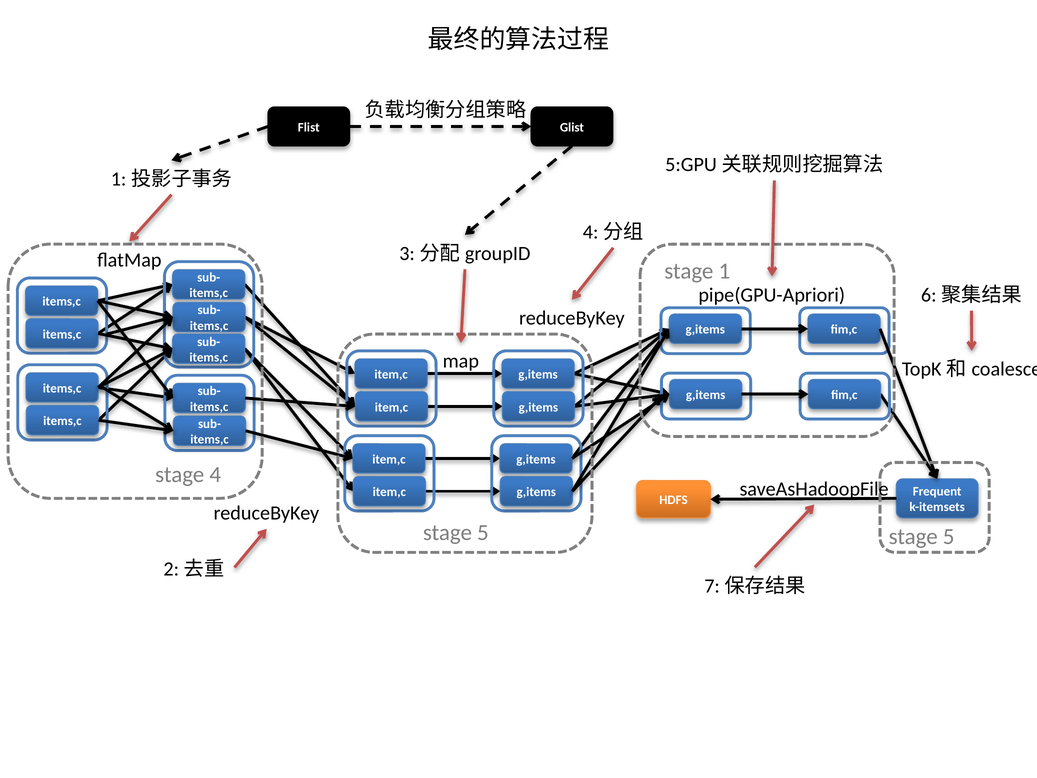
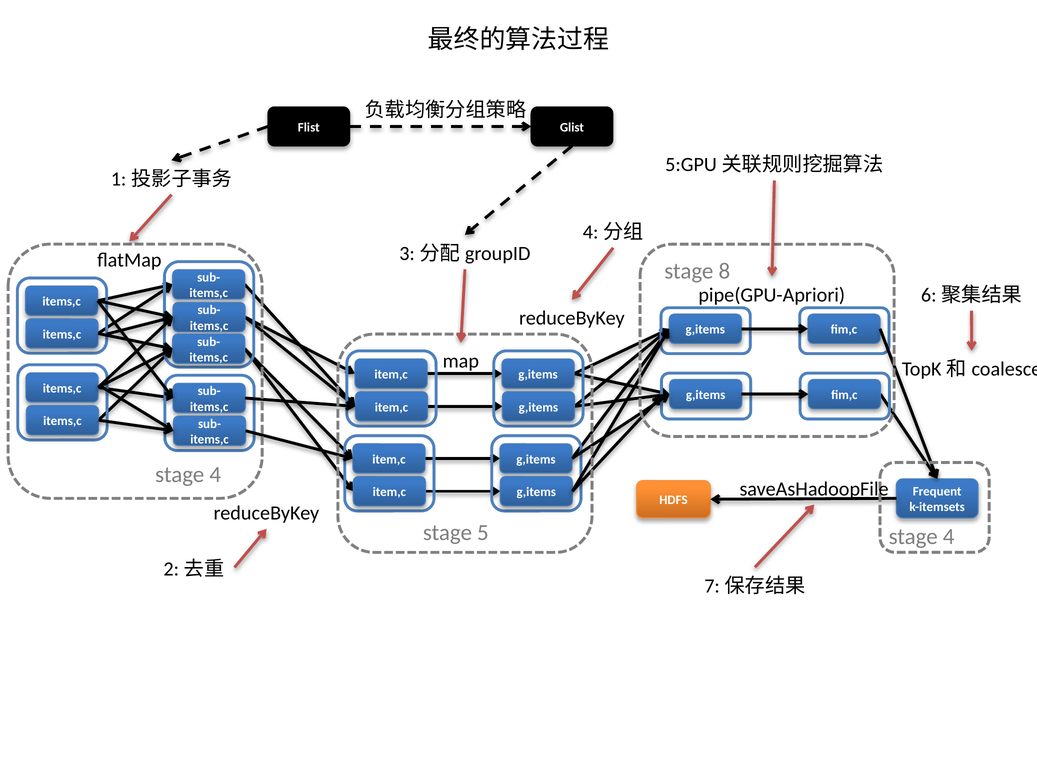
1: 1 -> 8 (724, 271)
5: 5 -> 4 (949, 536)
